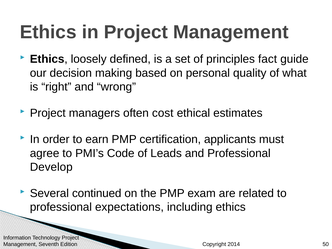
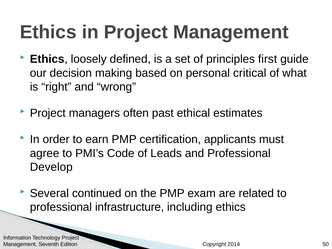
fact: fact -> first (268, 59)
quality: quality -> critical (250, 73)
cost: cost -> past (163, 113)
expectations: expectations -> infrastructure (130, 207)
